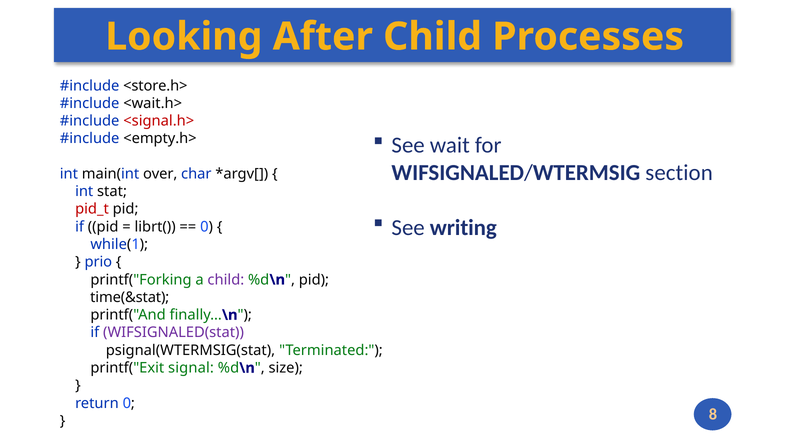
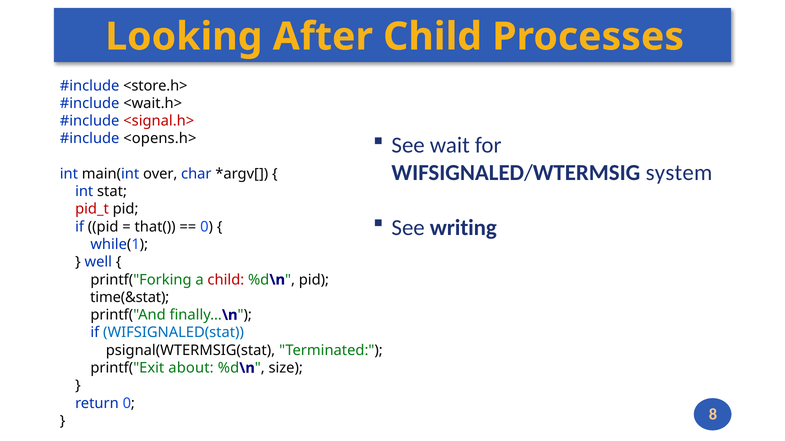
<empty.h>: <empty.h> -> <opens.h> (160, 139)
section: section -> system (679, 173)
librt(: librt( -> that( (155, 227)
prio: prio -> well (98, 262)
child colour: purple -> red (226, 280)
WIFSIGNALED(stat colour: purple -> blue (174, 333)
signal: signal -> about (191, 368)
